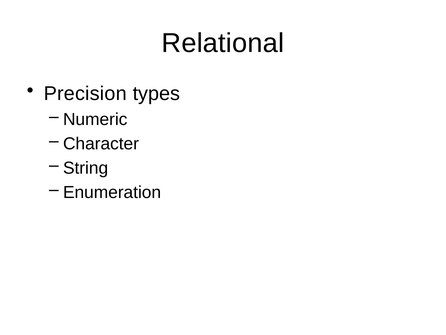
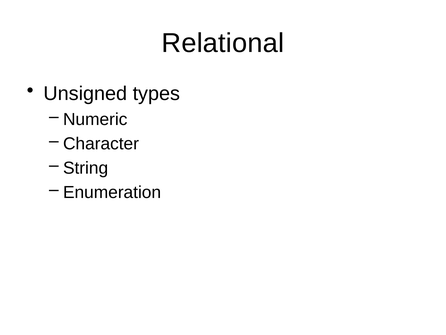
Precision: Precision -> Unsigned (85, 94)
